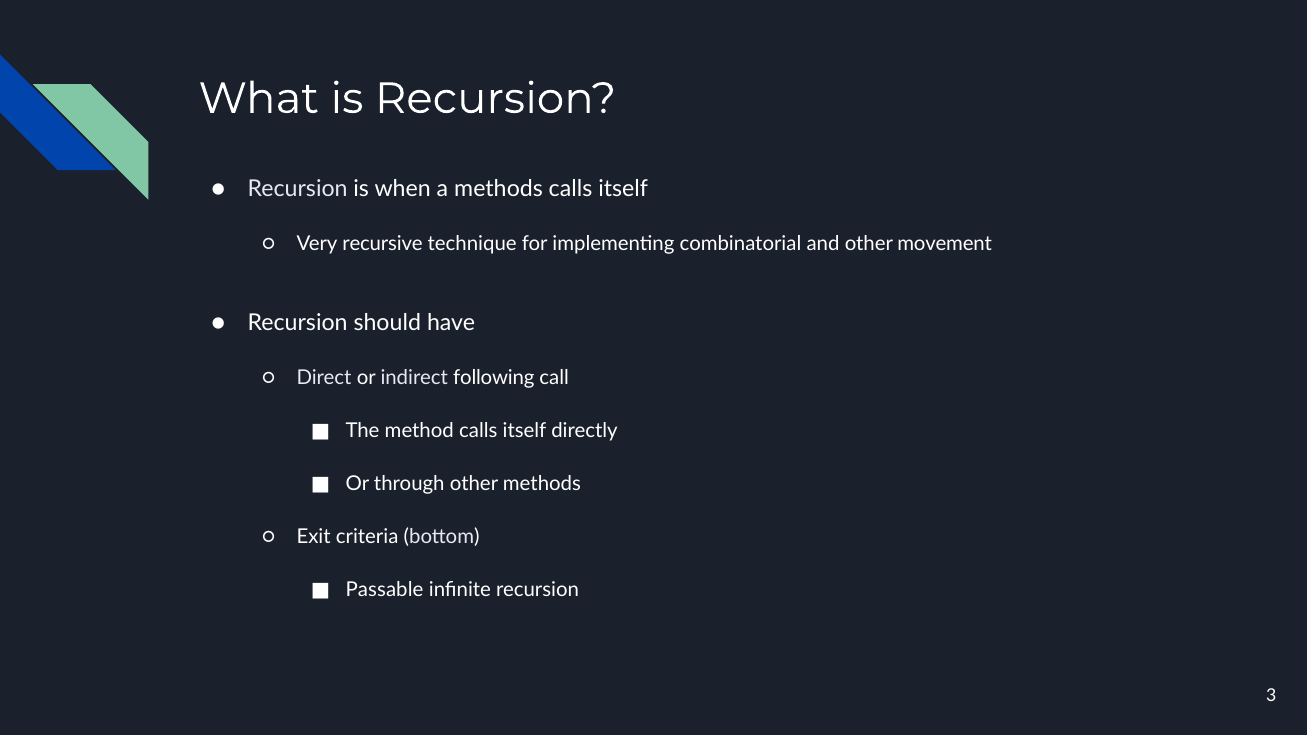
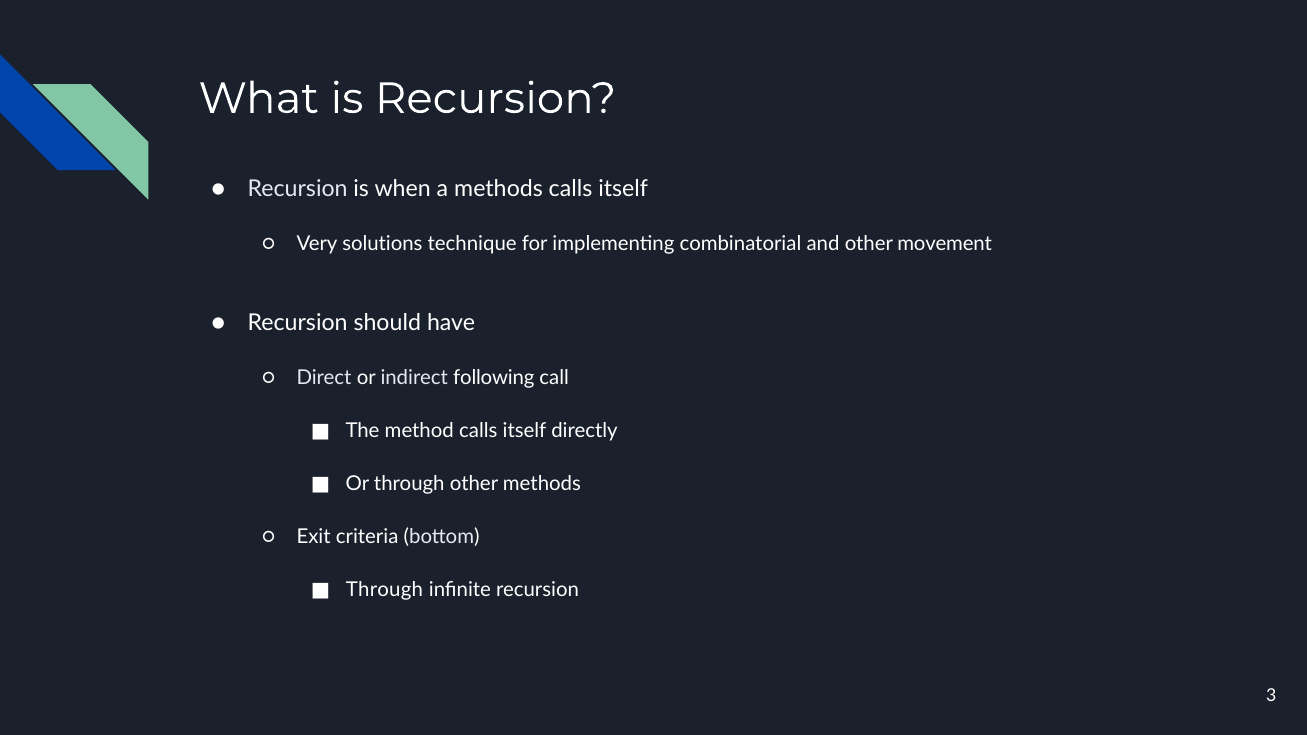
recursive: recursive -> solutions (382, 244)
Passable: Passable -> Through (384, 590)
